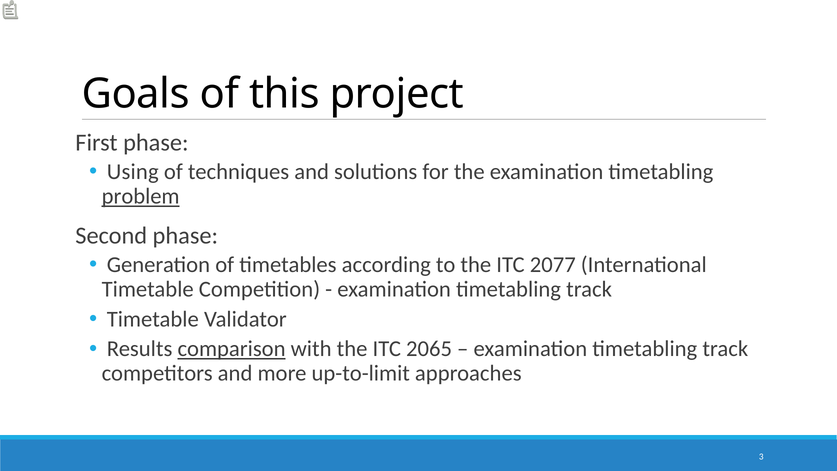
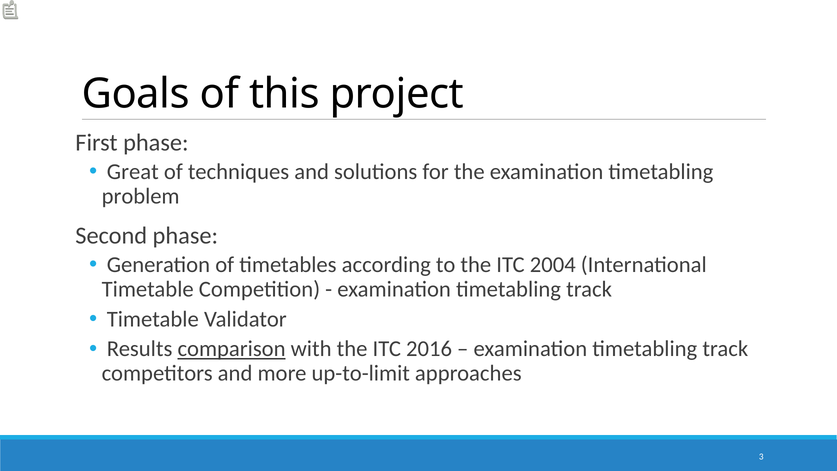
Using: Using -> Great (133, 172)
problem underline: present -> none (141, 196)
2077: 2077 -> 2004 (553, 265)
2065: 2065 -> 2016 (429, 349)
